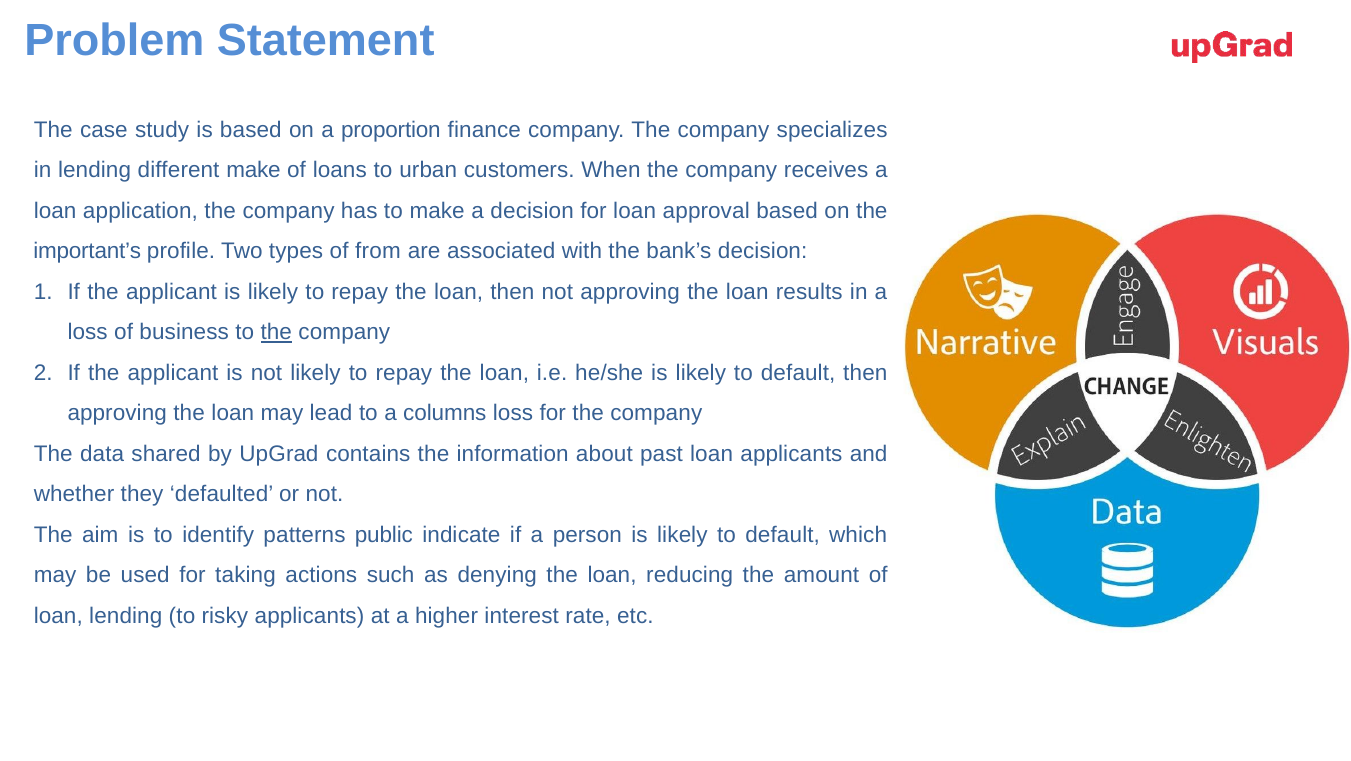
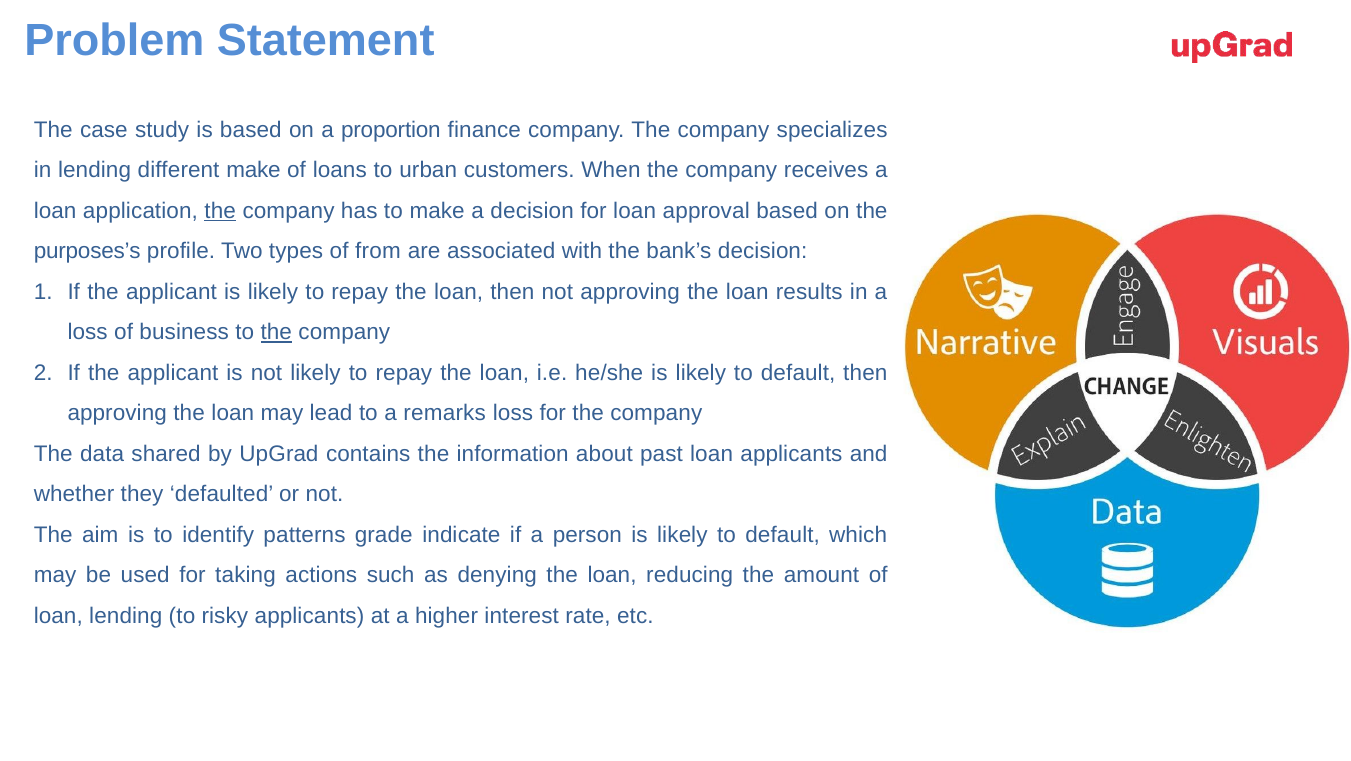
the underline: none -> present (220, 211)
important’s: important’s -> purposes’s (87, 251)
columns: columns -> remarks (445, 413)
public: public -> grade (384, 535)
